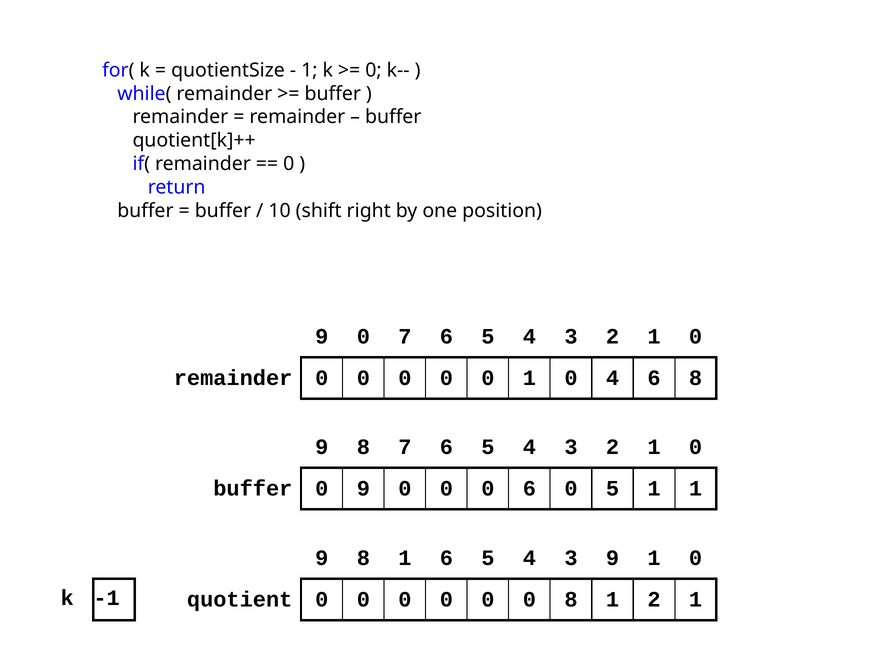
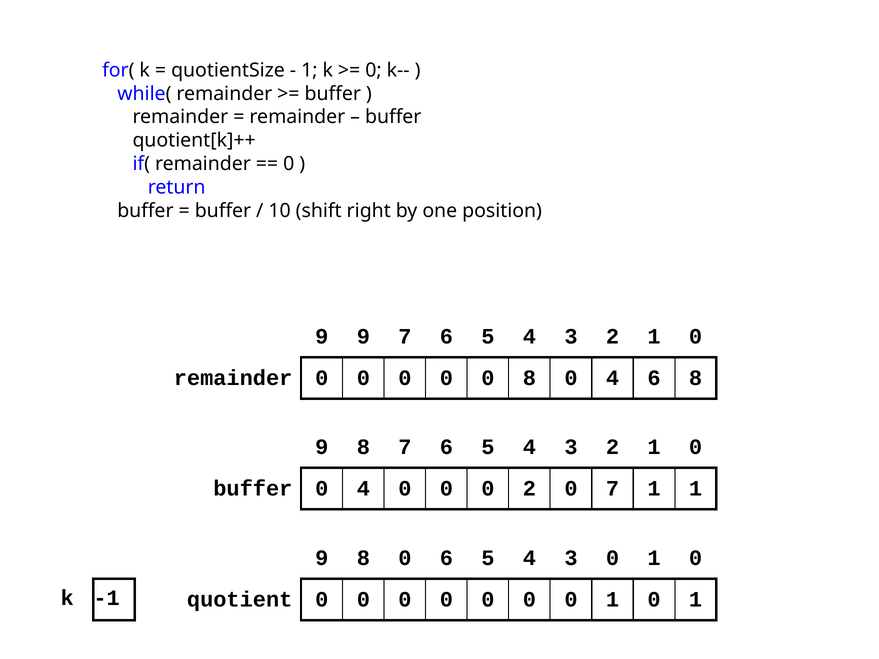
0: 0 -> 9 (363, 337)
0 1: 1 -> 8 (529, 378)
buffer 0 9: 9 -> 4 (363, 489)
0 6: 6 -> 2 (529, 489)
0 5: 5 -> 7 (613, 489)
9 8 1: 1 -> 0 (405, 558)
3 9: 9 -> 0 (613, 558)
8: 8 -> 0 (571, 600)
2: 2 -> 0 (654, 600)
